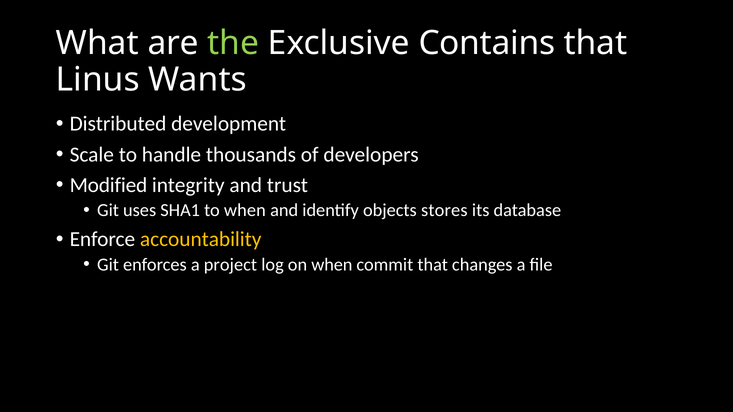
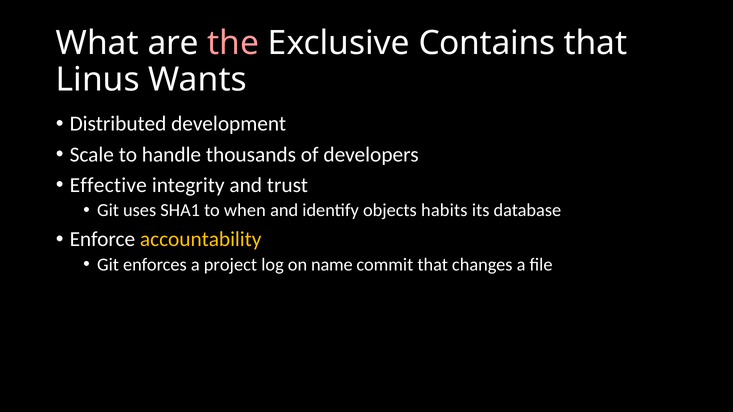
the colour: light green -> pink (233, 43)
Modified: Modified -> Effective (108, 185)
stores: stores -> habits (444, 211)
on when: when -> name (332, 265)
